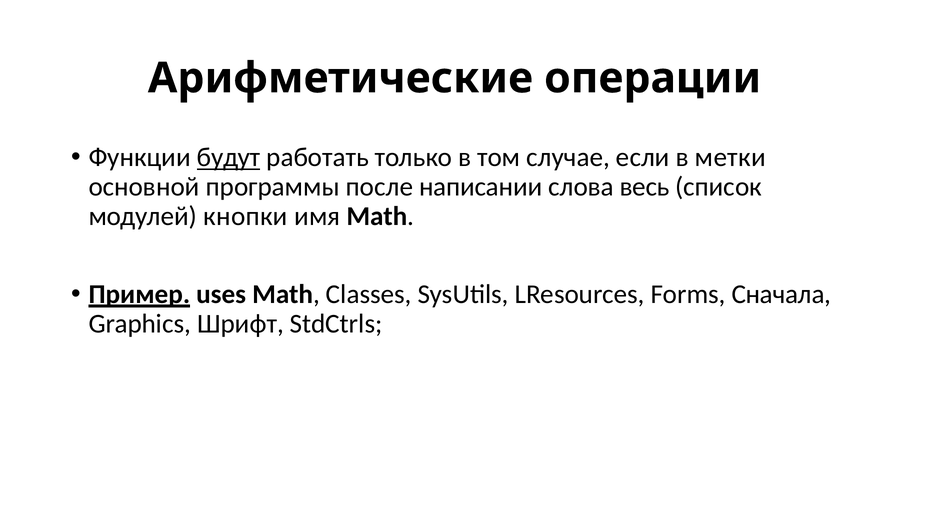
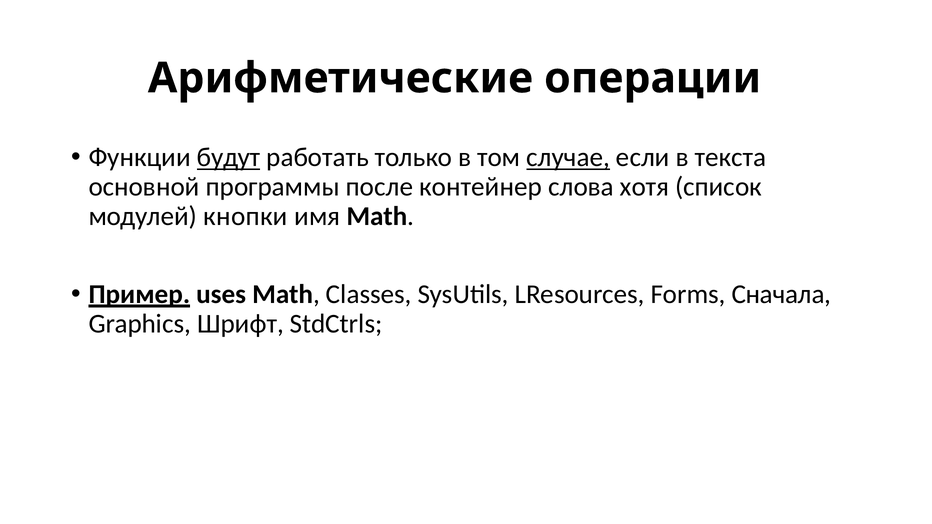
случае underline: none -> present (568, 158)
метки: метки -> текста (730, 158)
написании: написании -> контейнер (481, 187)
весь: весь -> хотя (645, 187)
